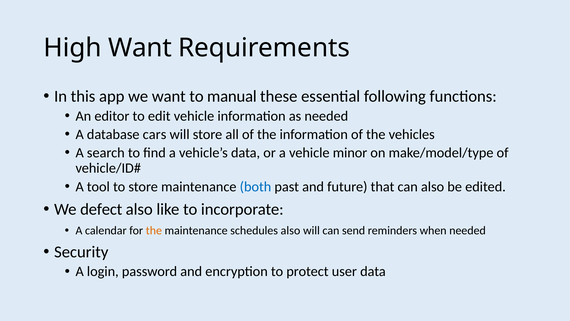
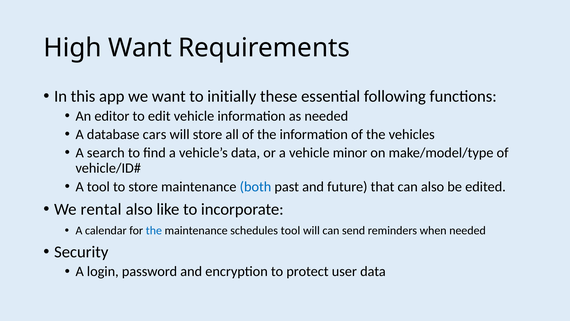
manual: manual -> initially (232, 96)
defect: defect -> rental (101, 209)
the colour: orange -> blue (154, 230)
schedules also: also -> tool (290, 230)
